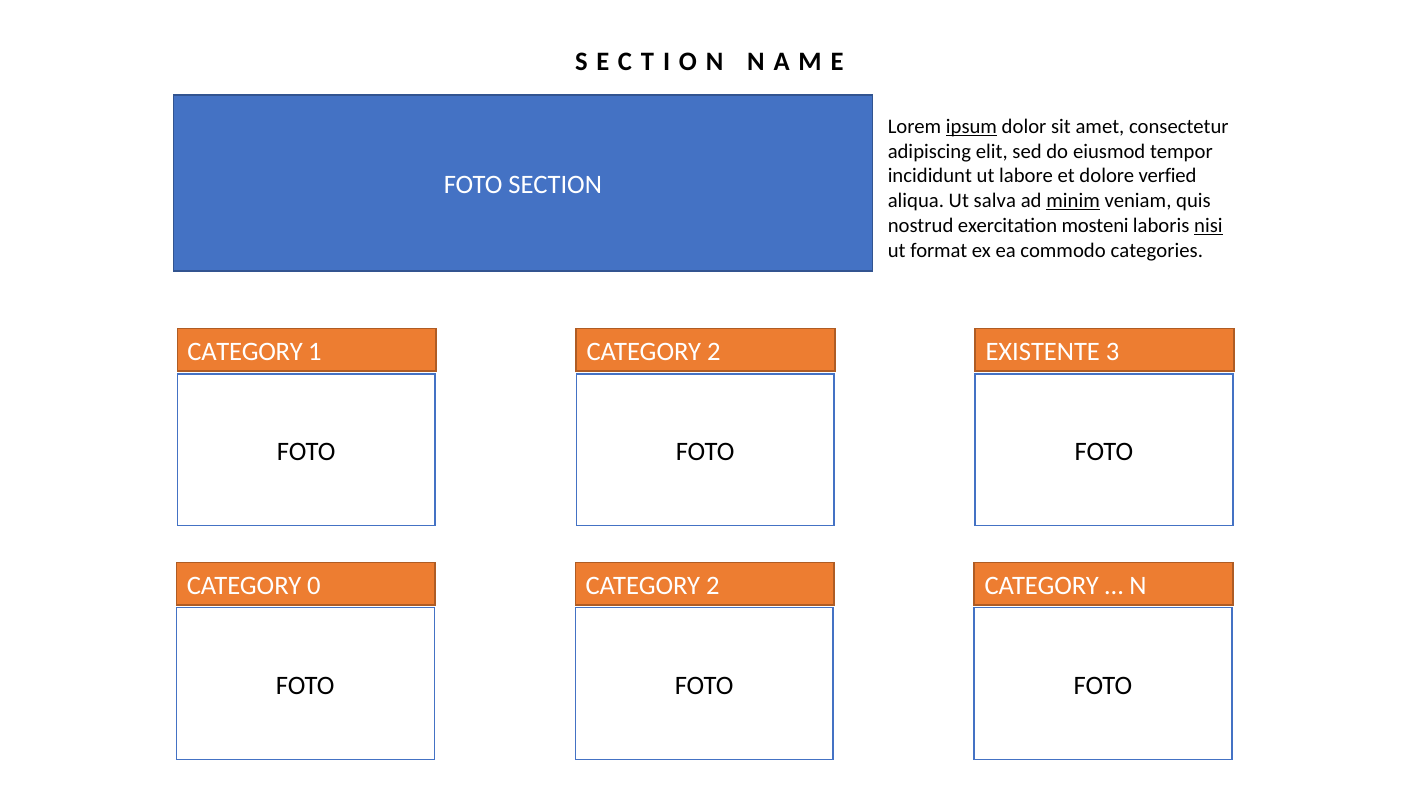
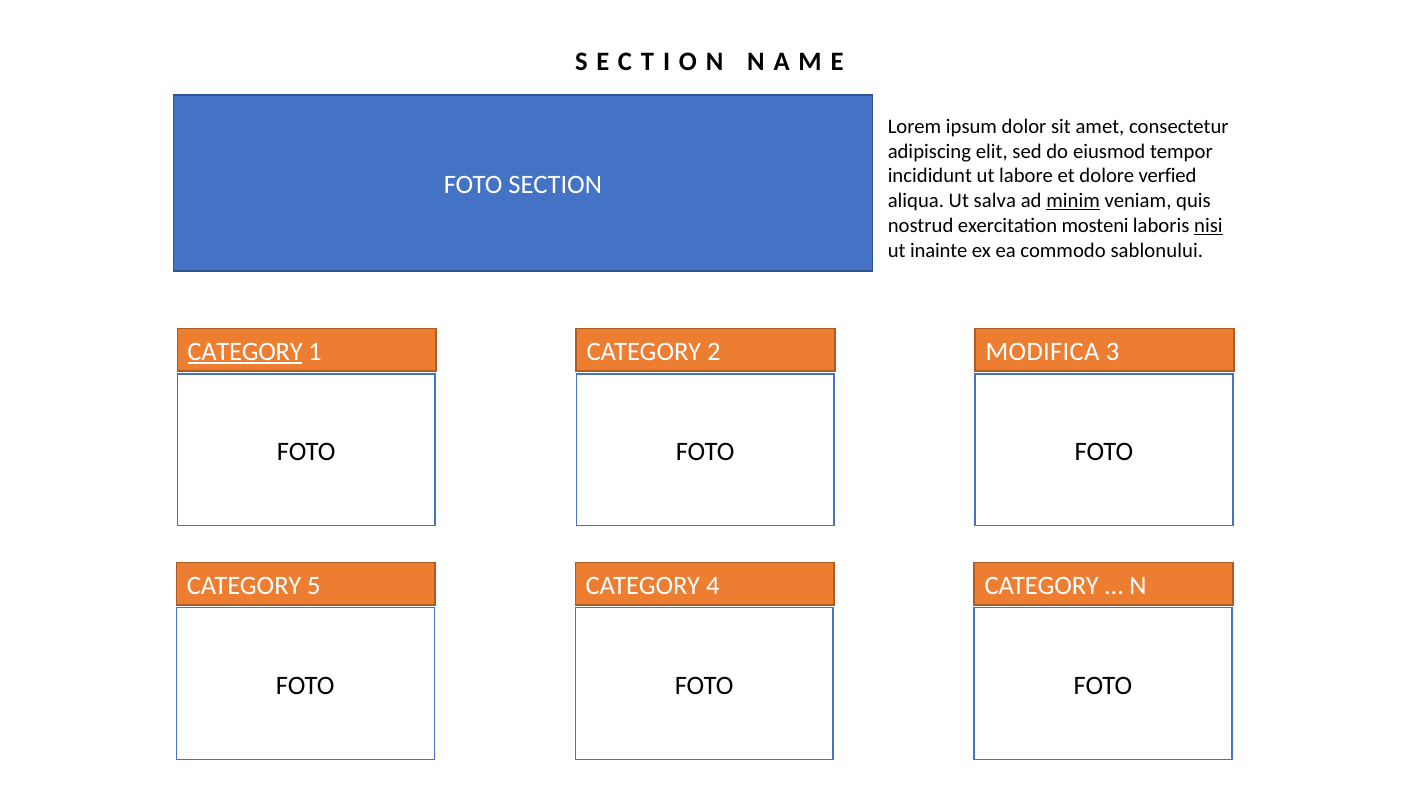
ipsum underline: present -> none (971, 126)
format: format -> inainte (939, 251)
categories: categories -> sablonului (1157, 251)
CATEGORY underline: none -> present (245, 352)
EXISTENTE: EXISTENTE -> MODIFICA (1043, 352)
0: 0 -> 5 (314, 586)
2: 2 -> 4 (713, 586)
